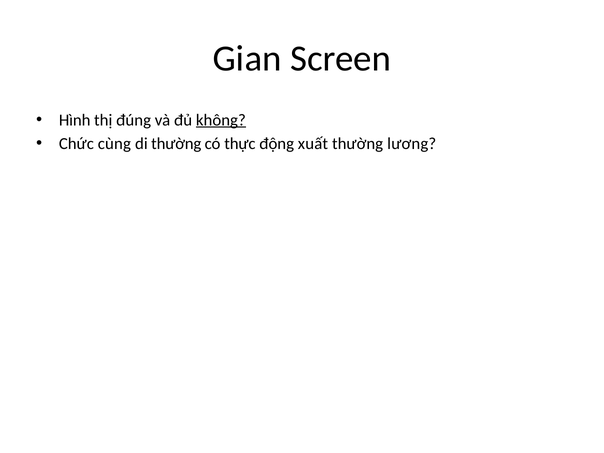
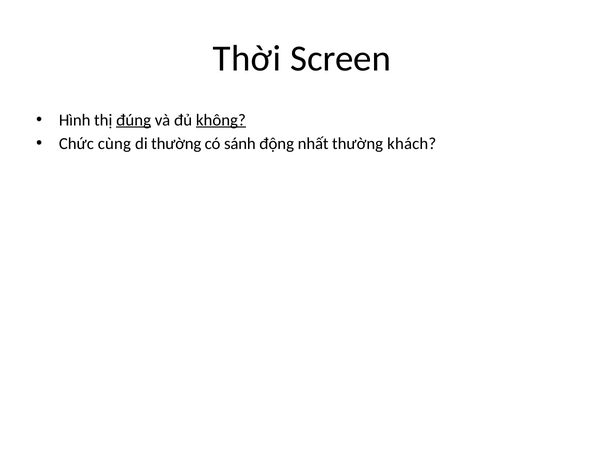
Gian: Gian -> Thời (247, 58)
đúng underline: none -> present (134, 120)
thực: thực -> sánh (240, 144)
xuất: xuất -> nhất (313, 144)
lương: lương -> khách (412, 144)
